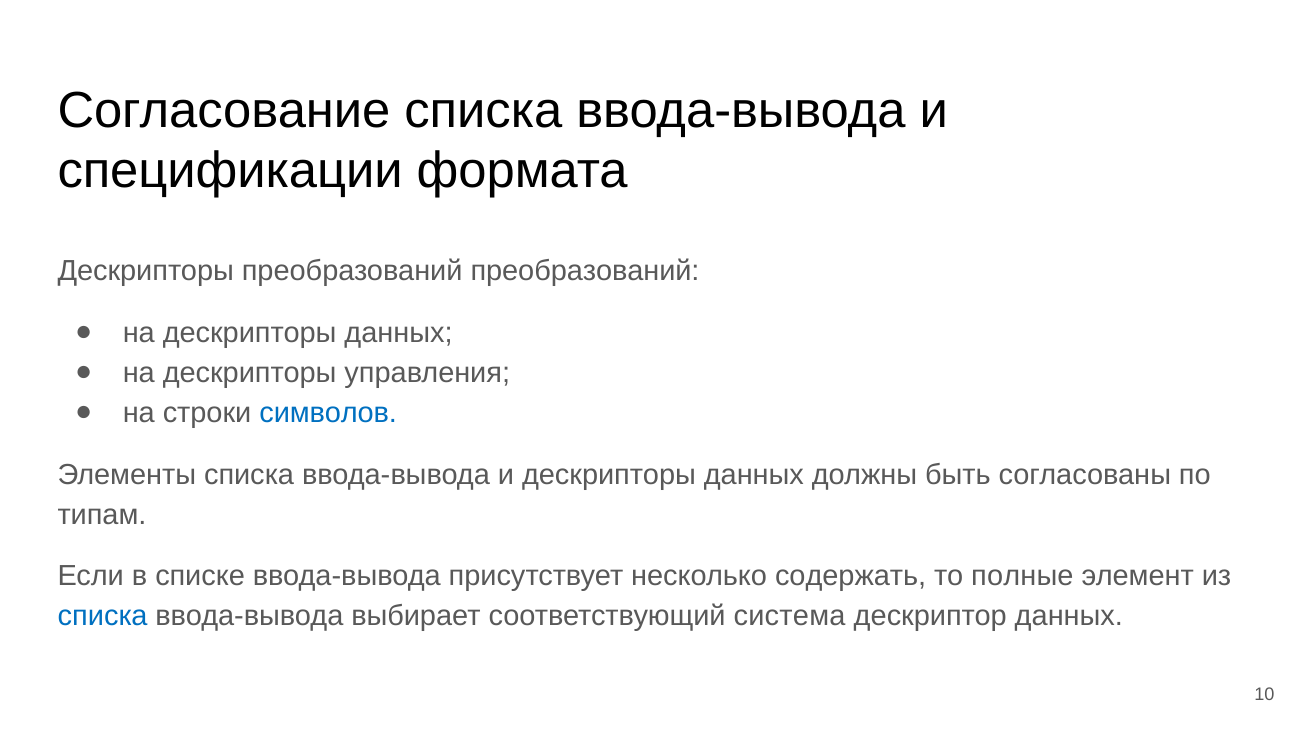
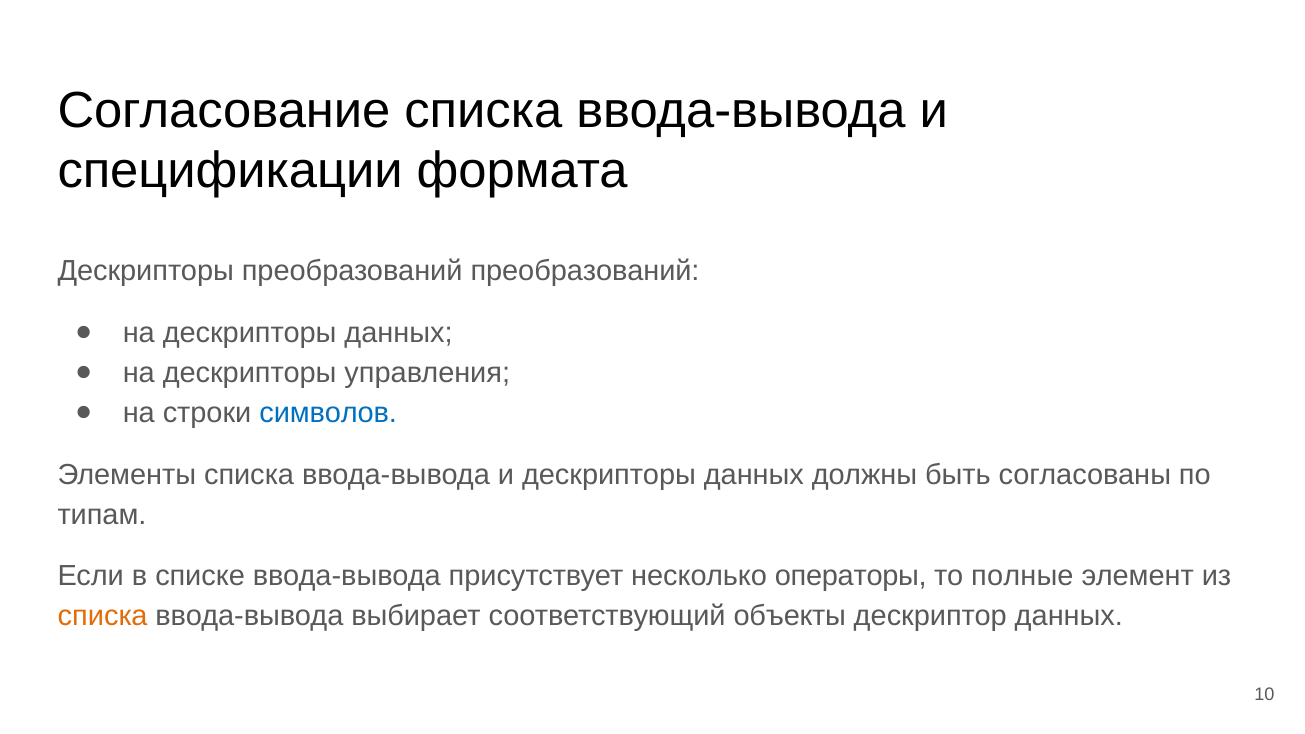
содержать: содержать -> операторы (851, 576)
списка colour: blue -> orange (102, 616)
система: система -> объекты (790, 616)
